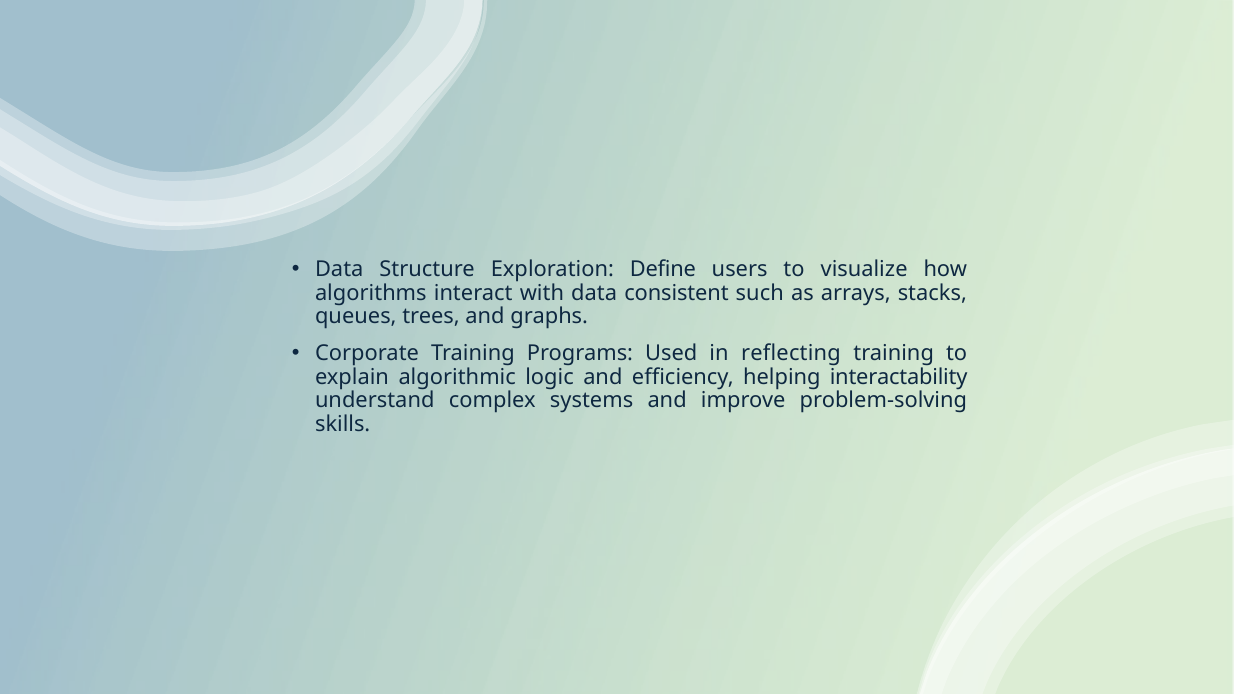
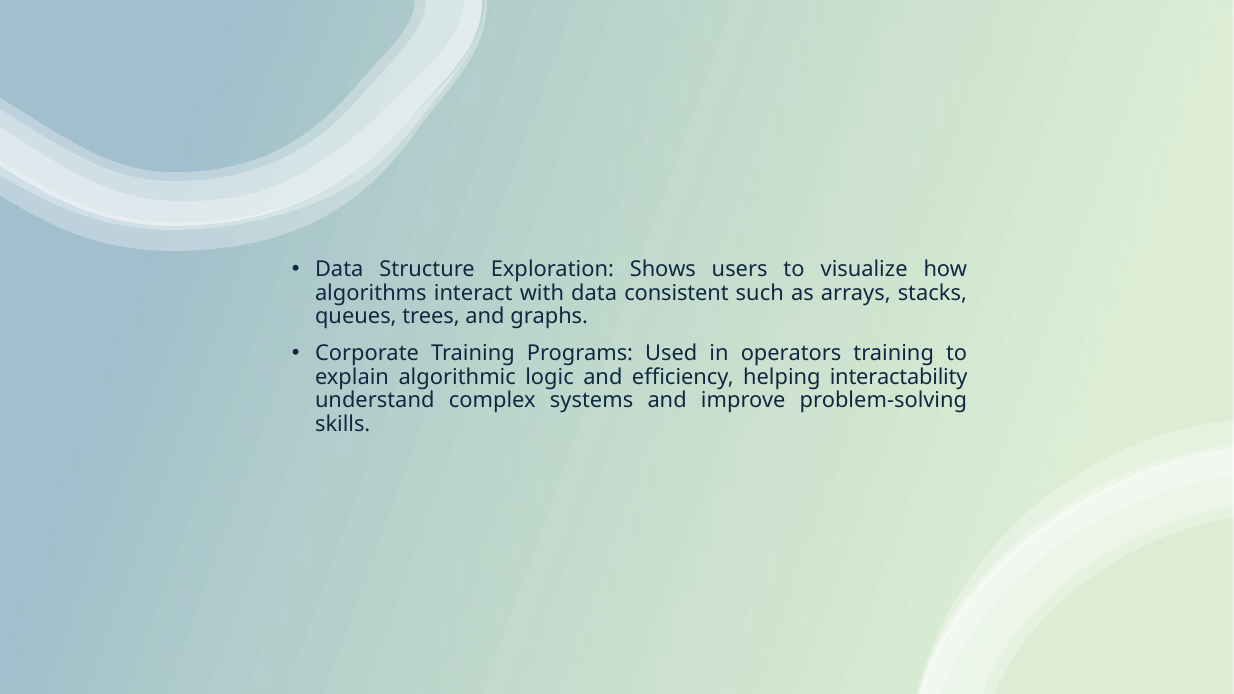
Define: Define -> Shows (663, 269)
reflecting: reflecting -> operators (791, 353)
